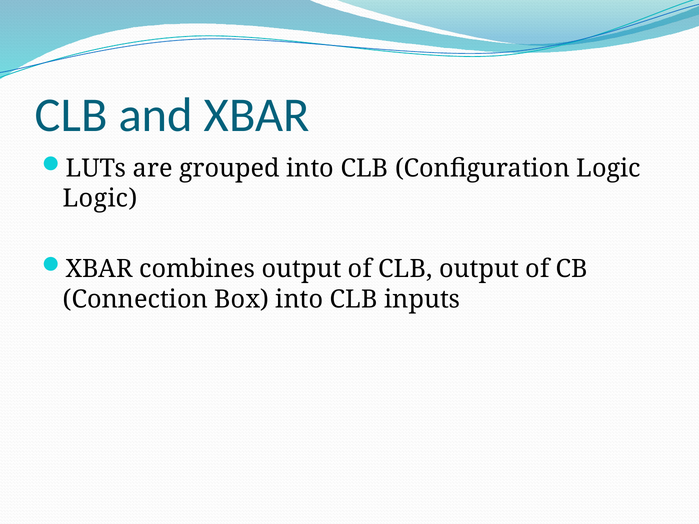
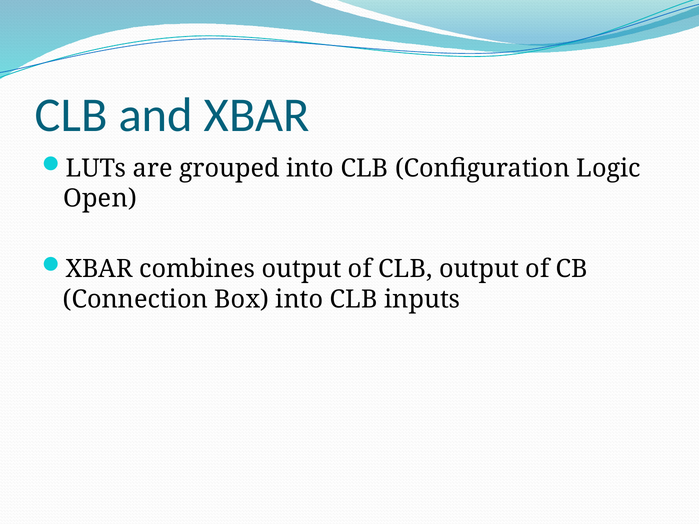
Logic: Logic -> Open (100, 199)
